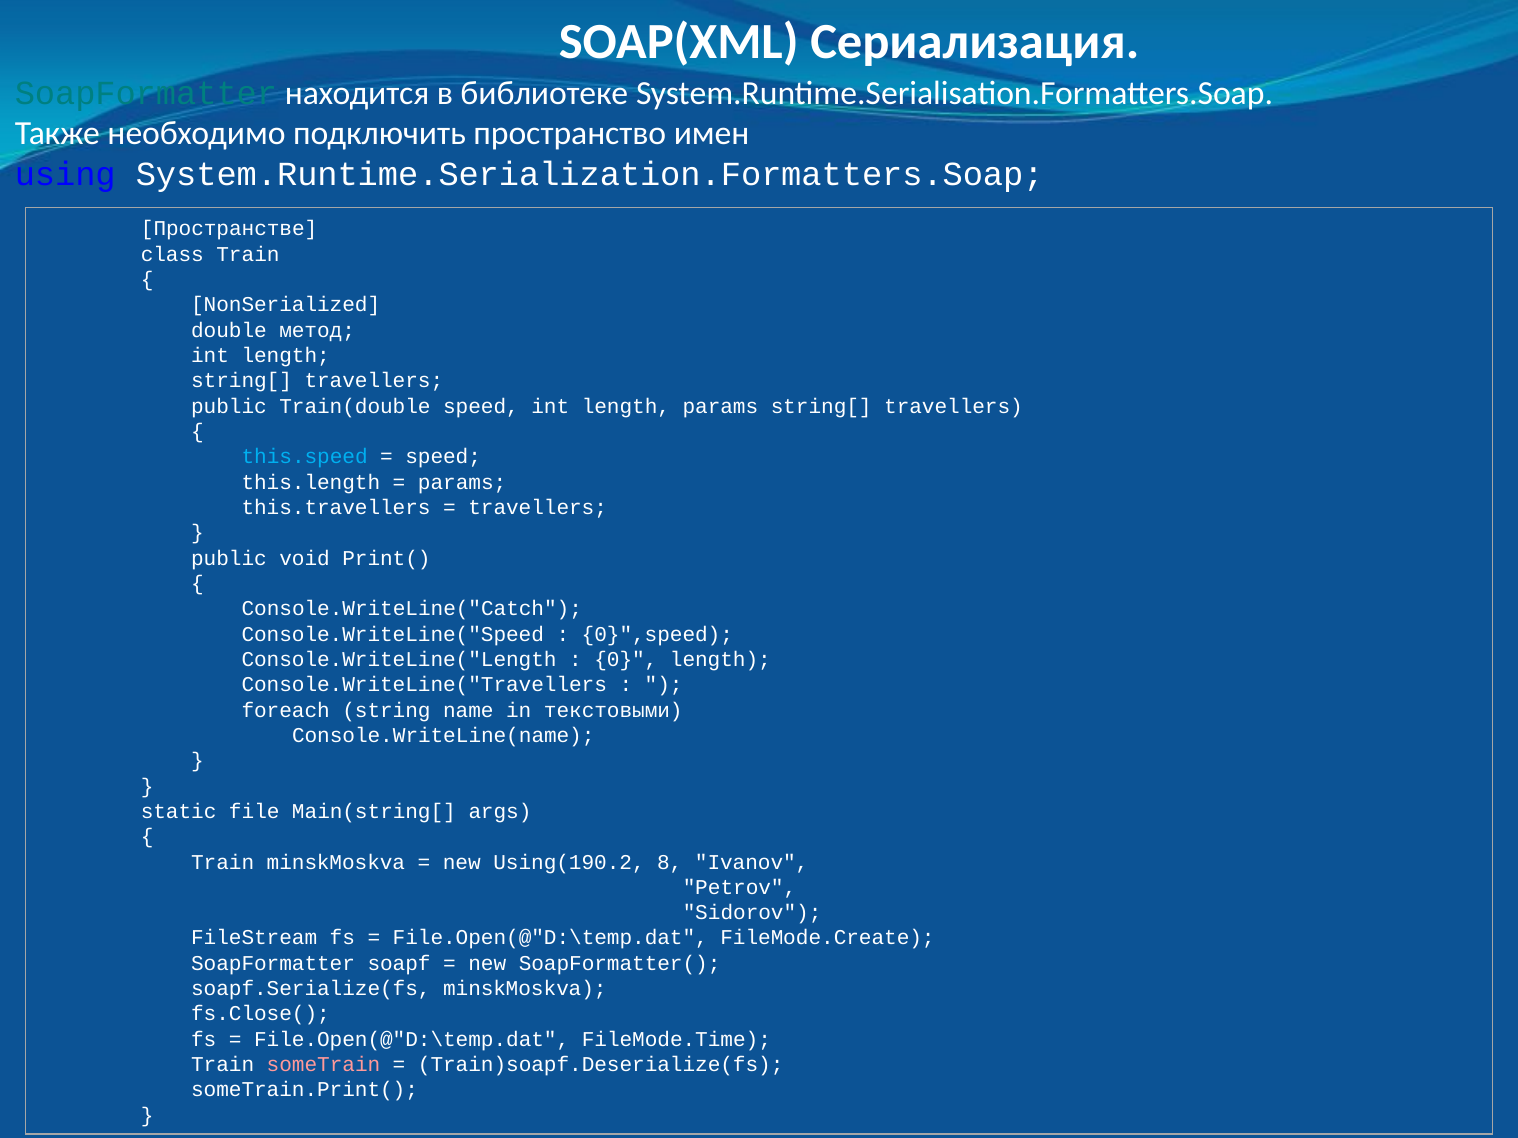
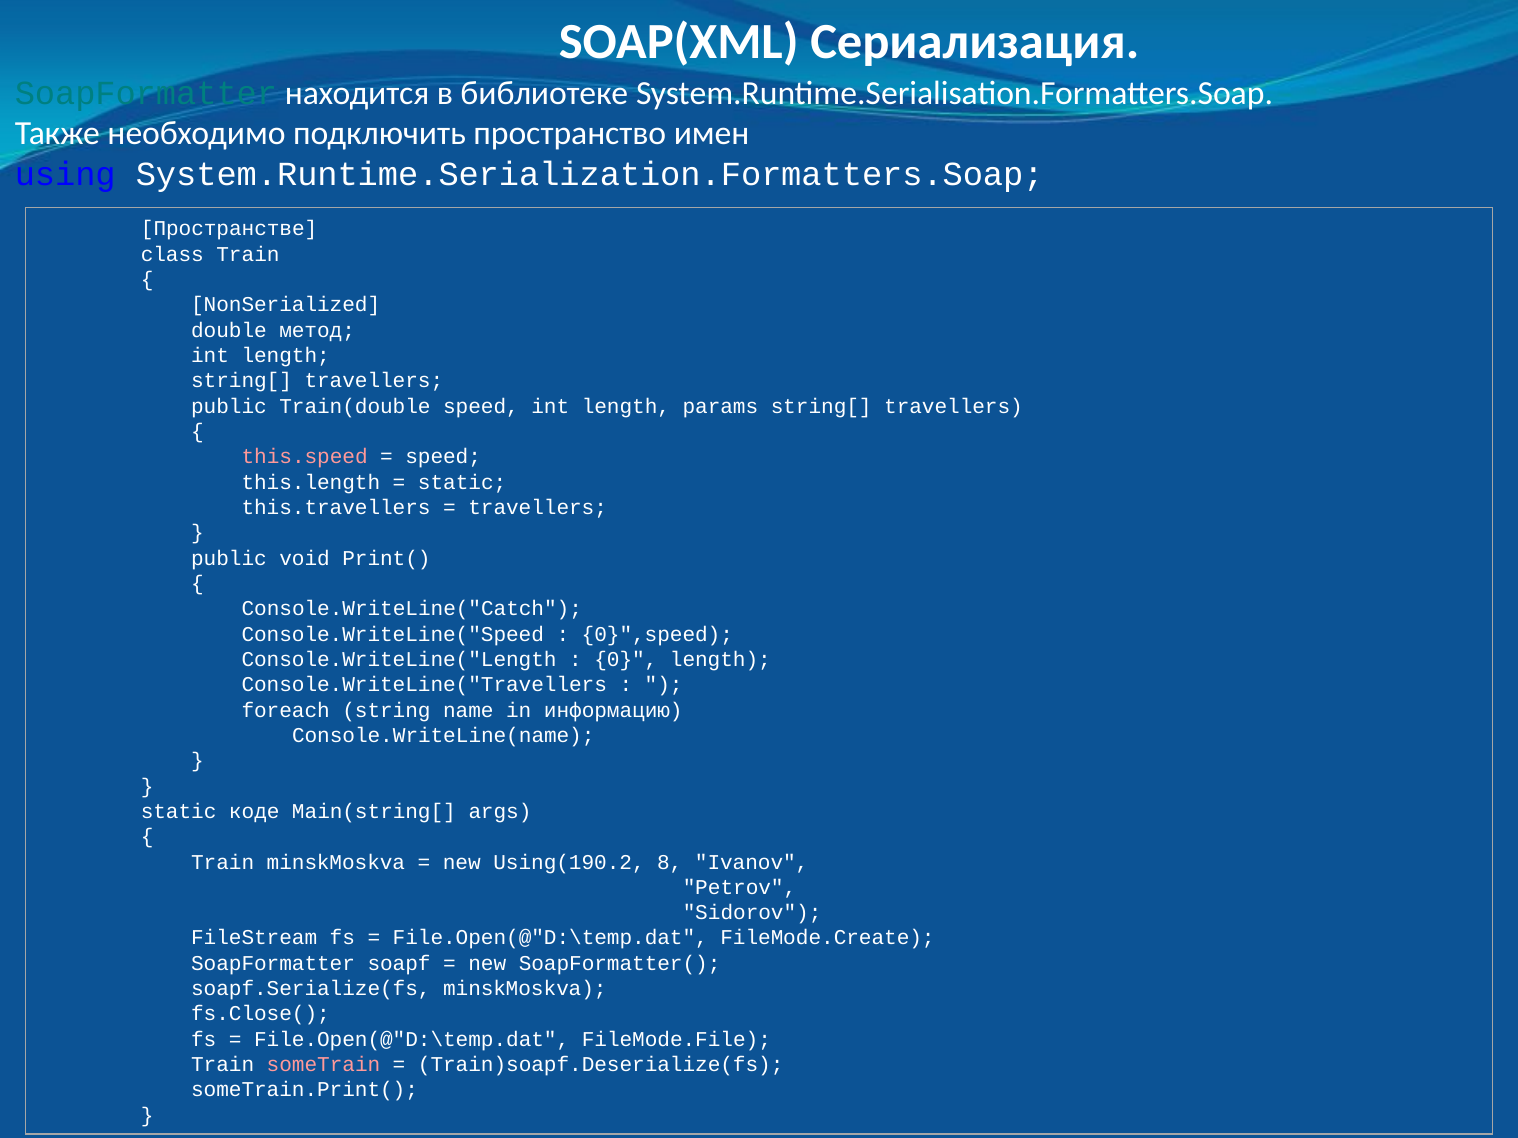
this.speed colour: light blue -> pink (305, 457)
params: params -> static (462, 482)
текстовыми: текстовыми -> информацию (613, 710)
file: file -> коде (254, 812)
FileMode.Time: FileMode.Time -> FileMode.File (676, 1040)
